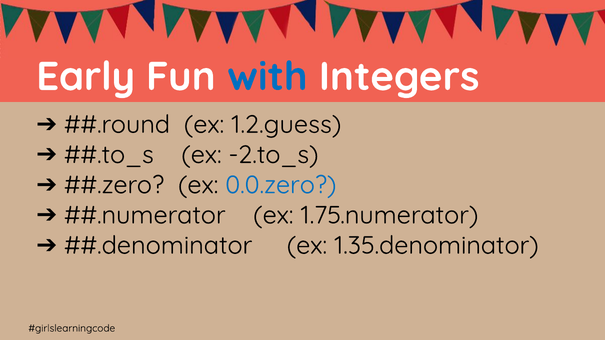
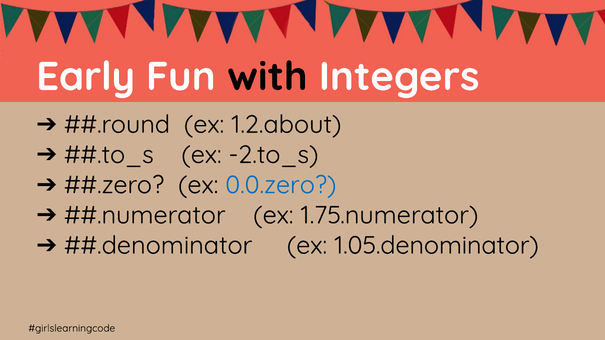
with colour: blue -> black (267, 77)
1.2.guess: 1.2.guess -> 1.2.about (286, 125)
1.35.denominator: 1.35.denominator -> 1.05.denominator (436, 246)
